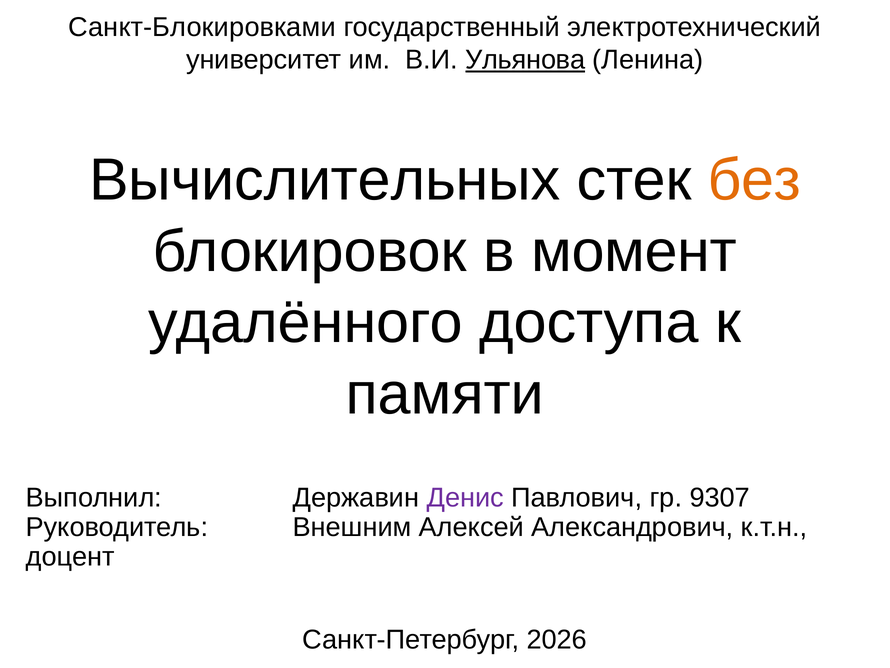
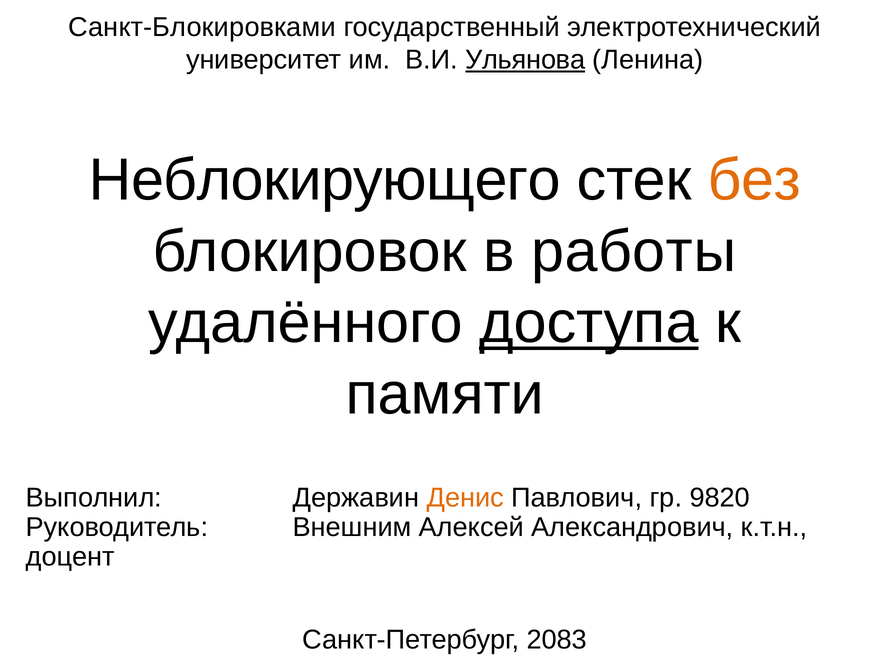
Вычислительных: Вычислительных -> Неблокирующего (325, 180)
момент: момент -> работы (634, 251)
доступа underline: none -> present (589, 323)
Денис colour: purple -> orange (465, 498)
9307: 9307 -> 9820 (720, 498)
2026: 2026 -> 2083 (557, 639)
